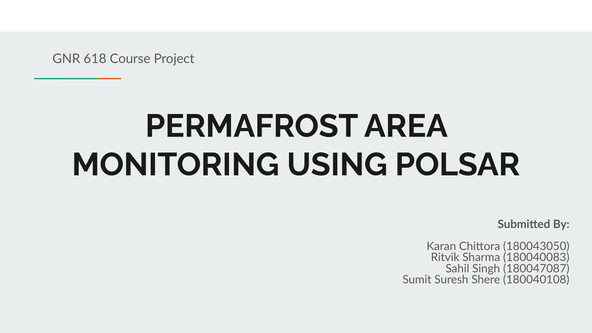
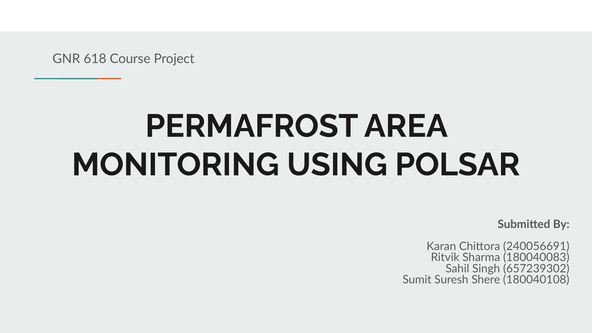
180043050: 180043050 -> 240056691 (536, 246)
180047087: 180047087 -> 657239302 (536, 269)
